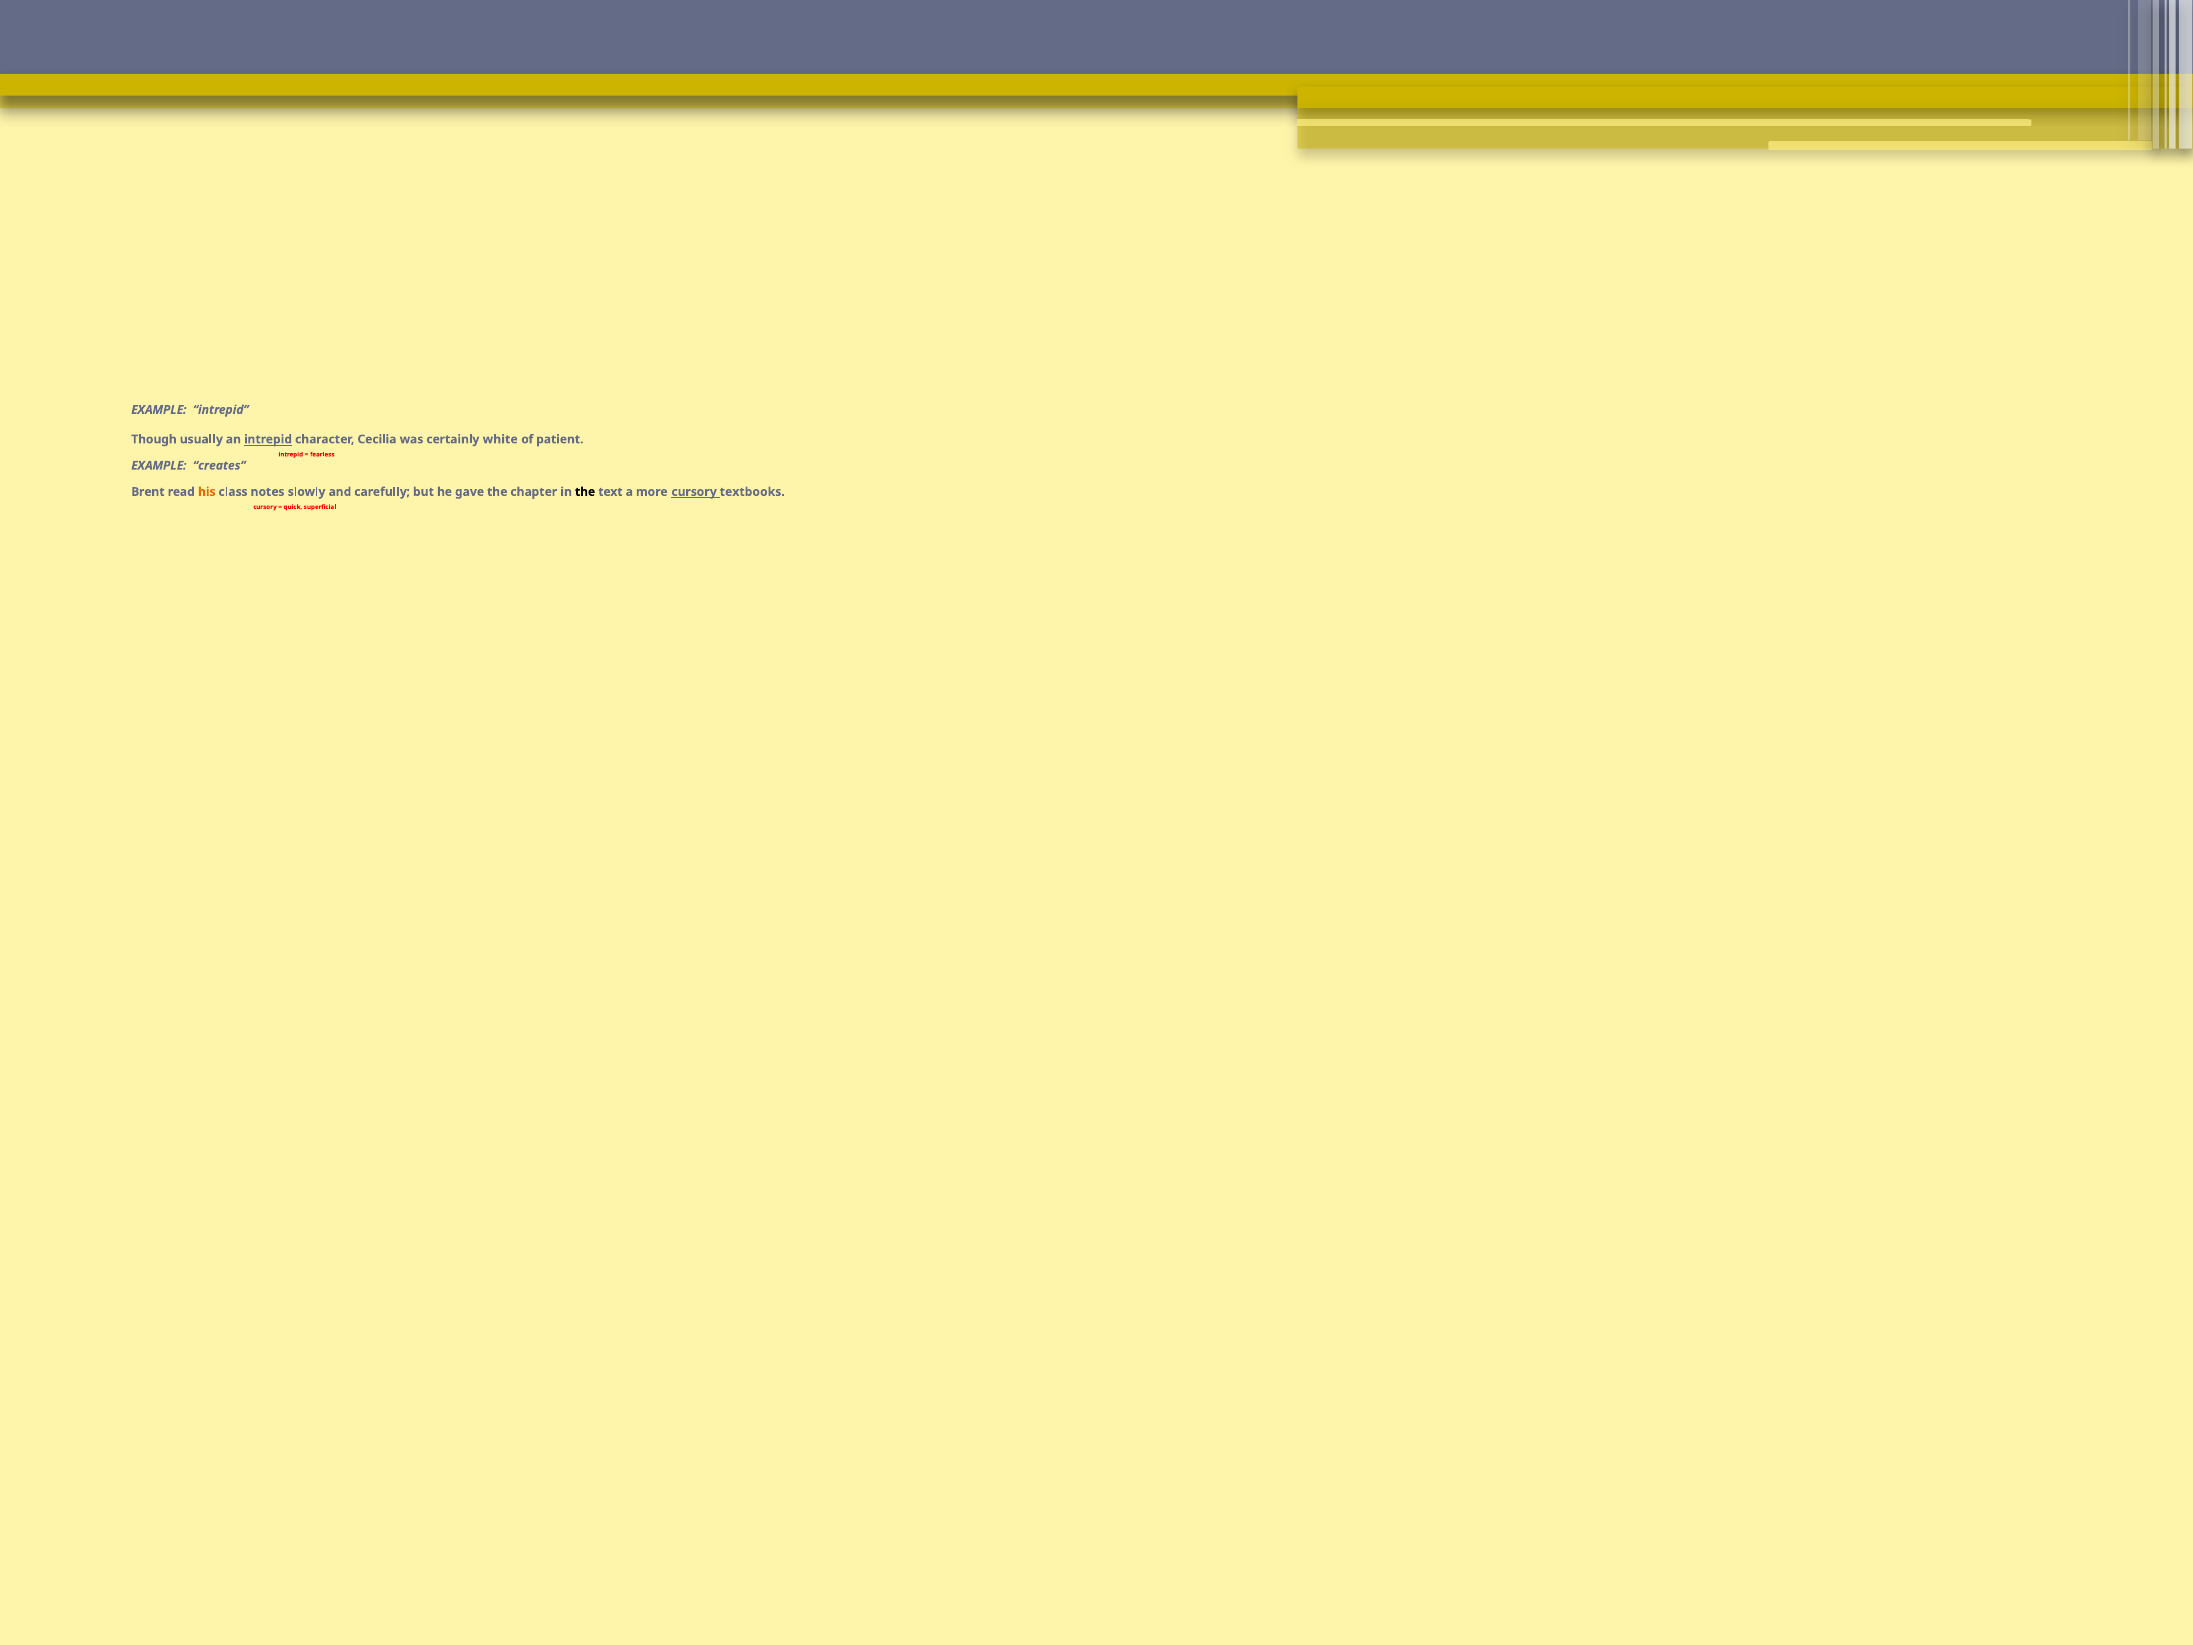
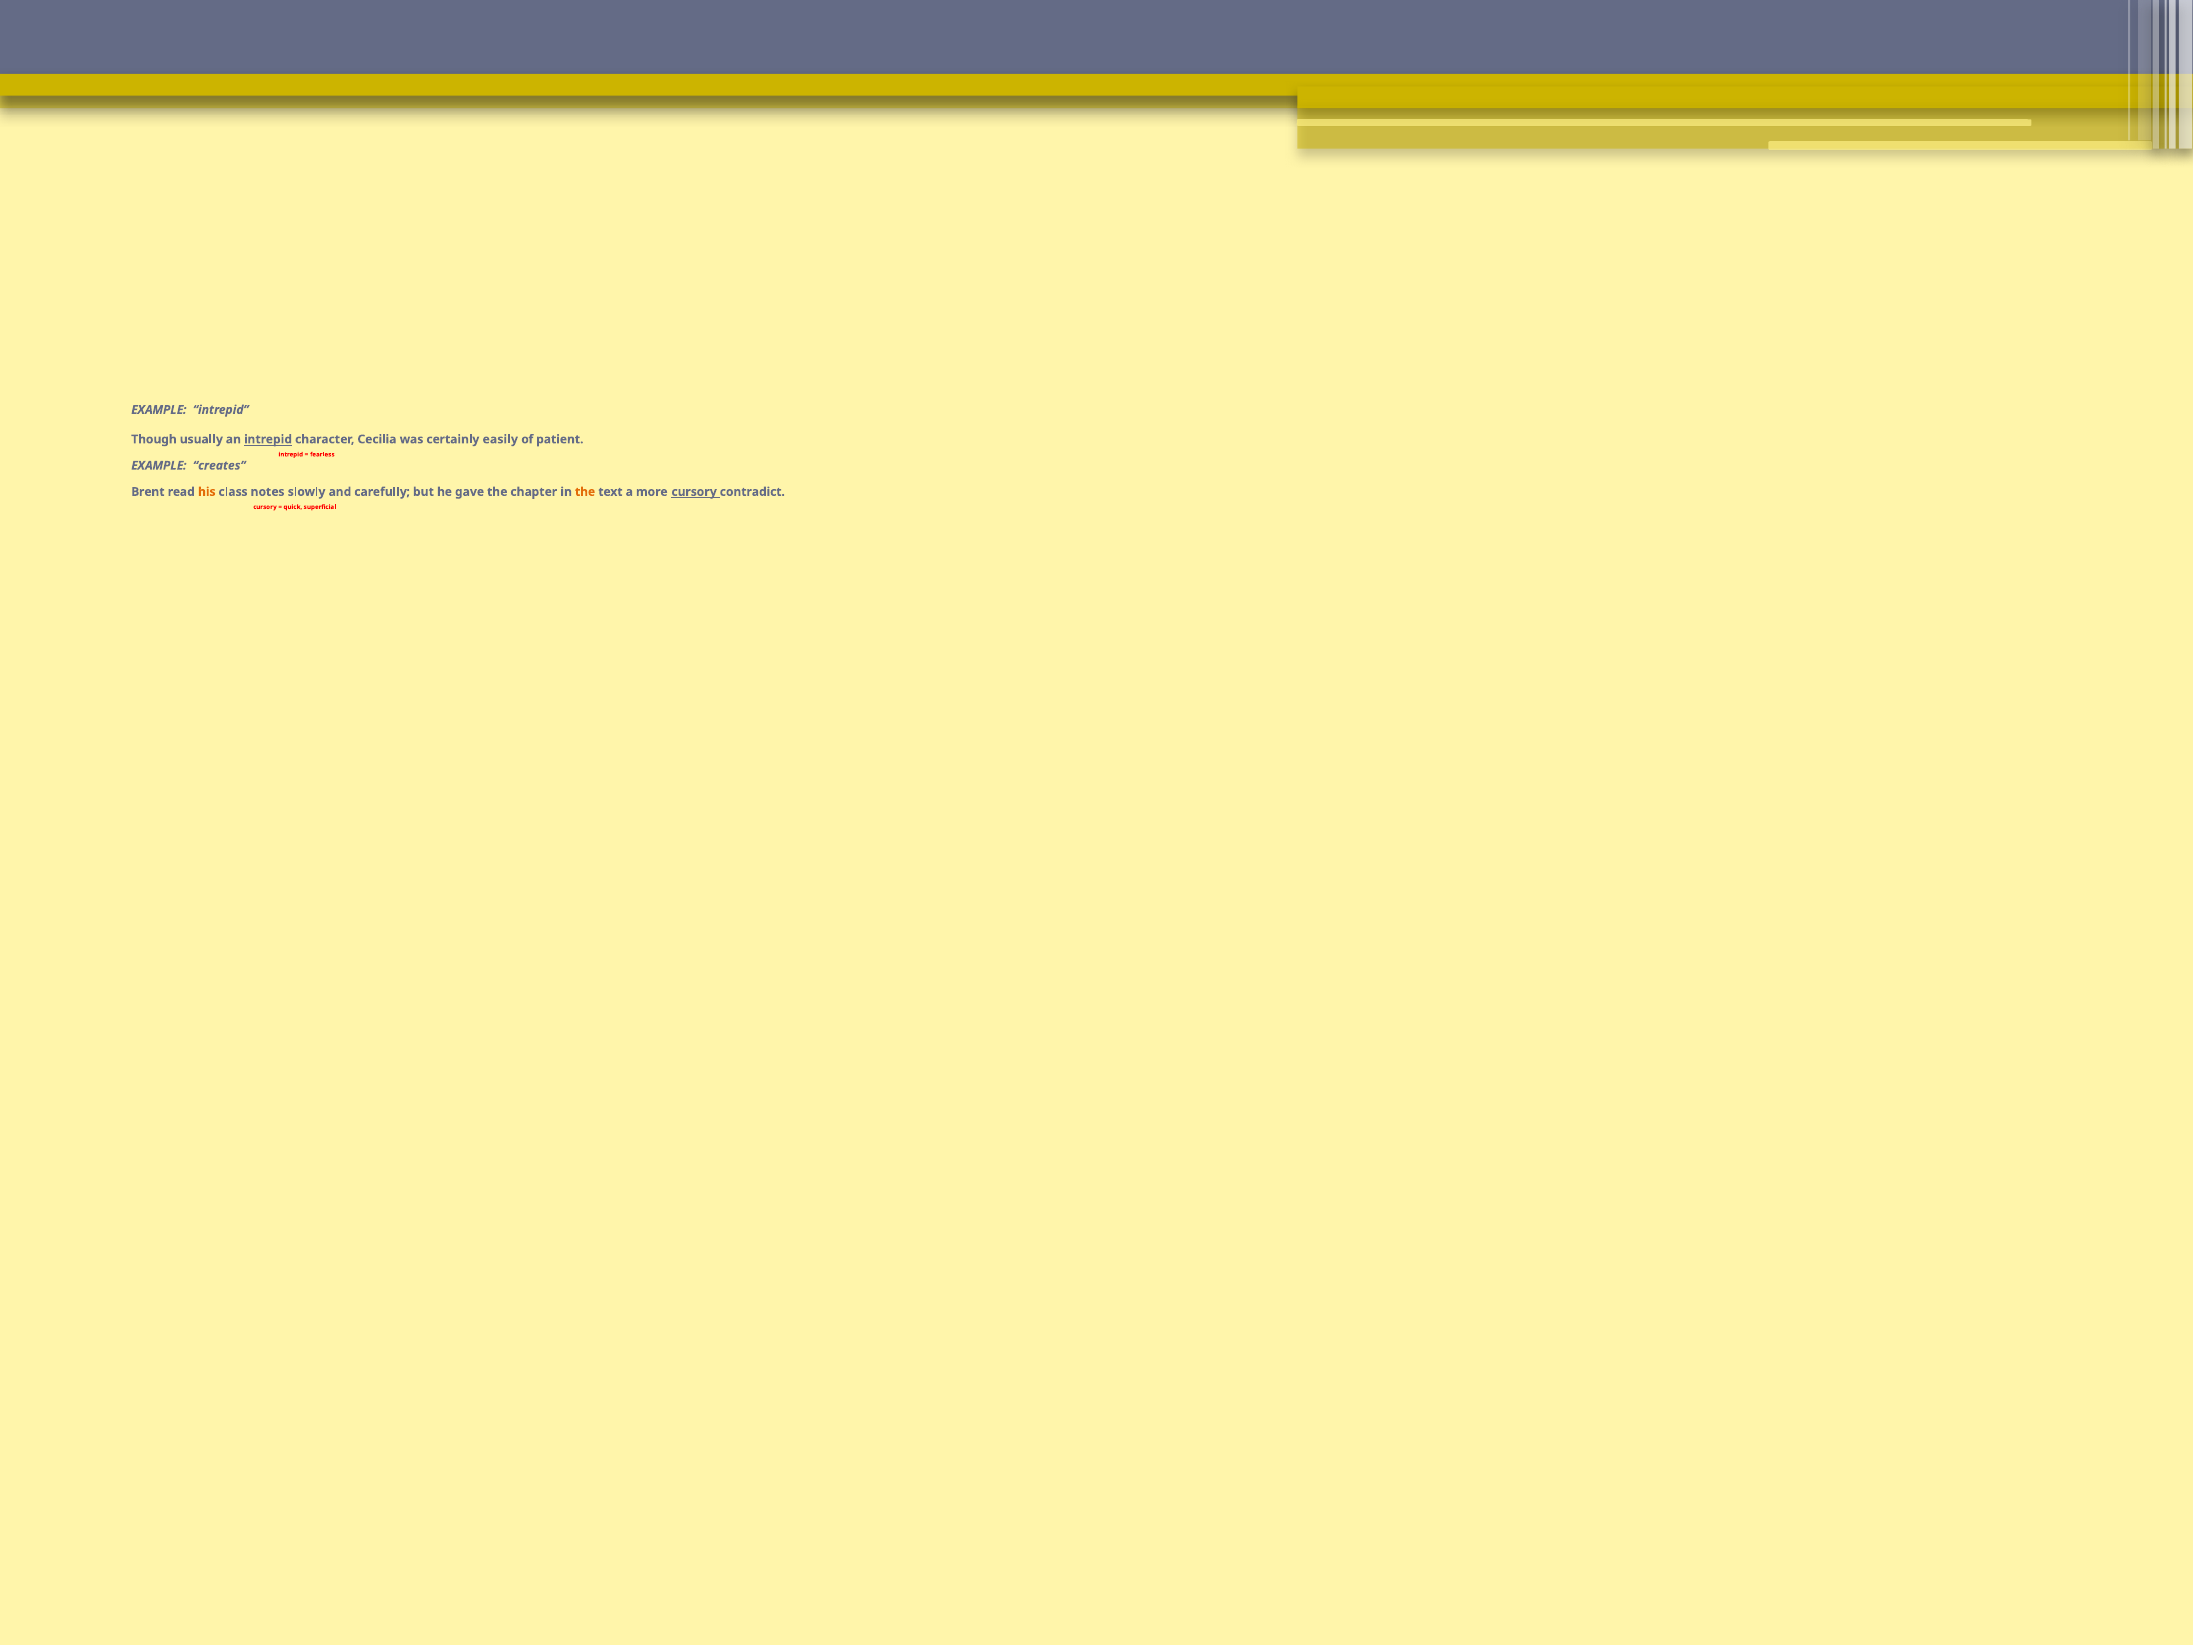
white: white -> easily (500, 439)
the colour: black -> orange (585, 492)
textbooks: textbooks -> contradict (752, 492)
